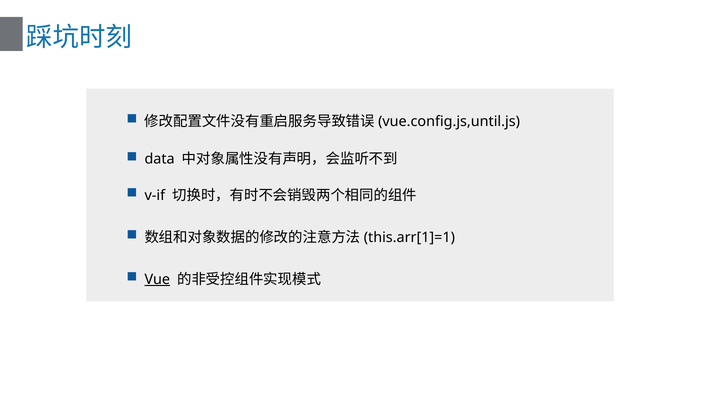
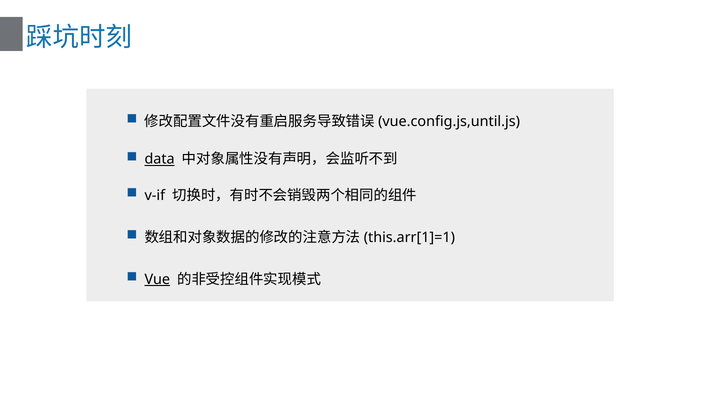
data underline: none -> present (160, 159)
